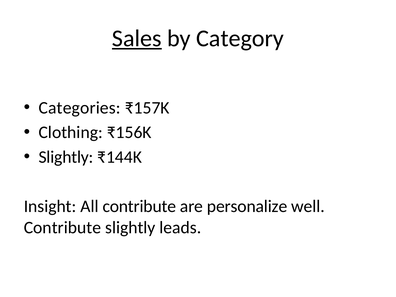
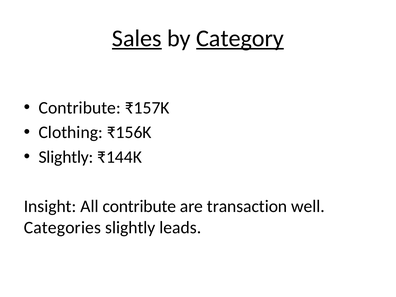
Category underline: none -> present (240, 38)
Categories: Categories -> Contribute (80, 108)
personalize: personalize -> transaction (247, 206)
Contribute: Contribute -> Categories (62, 227)
